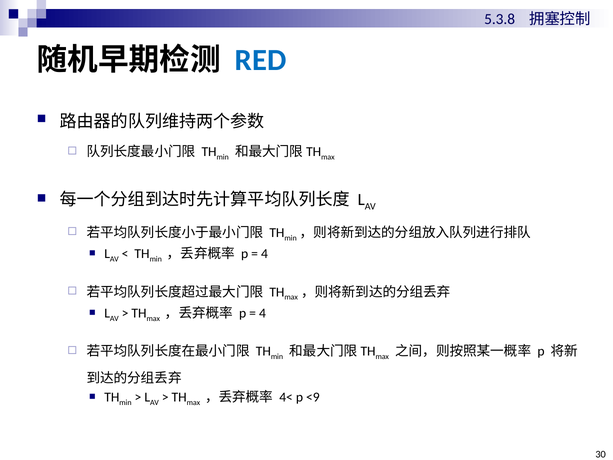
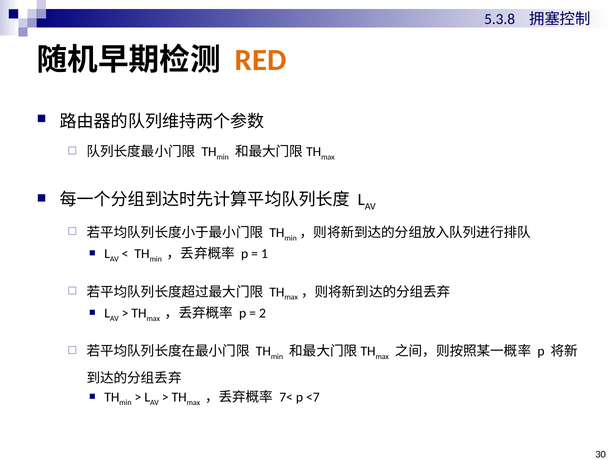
RED colour: blue -> orange (261, 60)
4: 4 -> 1 (264, 254)
4: 4 -> 2 (263, 313)
4<: 4< -> 7< (286, 397)
<9: <9 -> <7 (313, 397)
